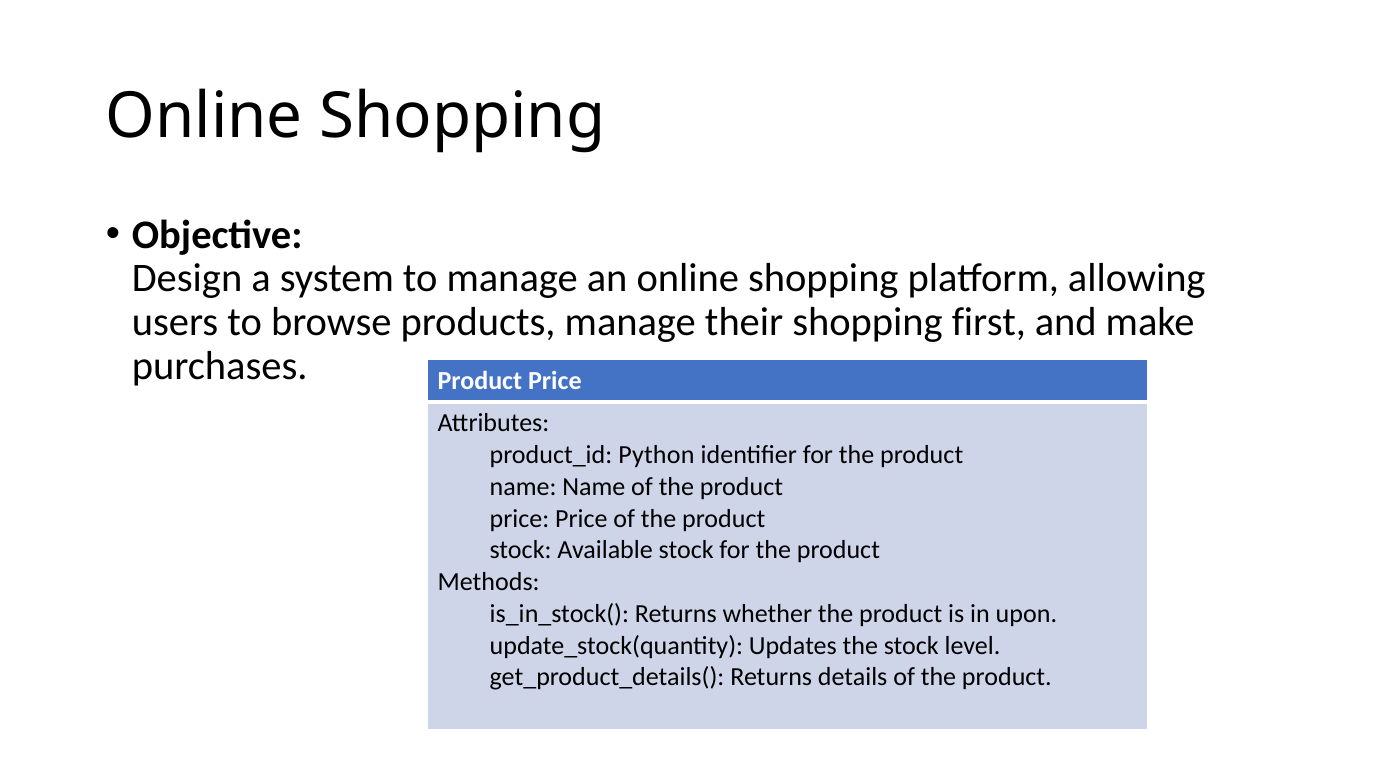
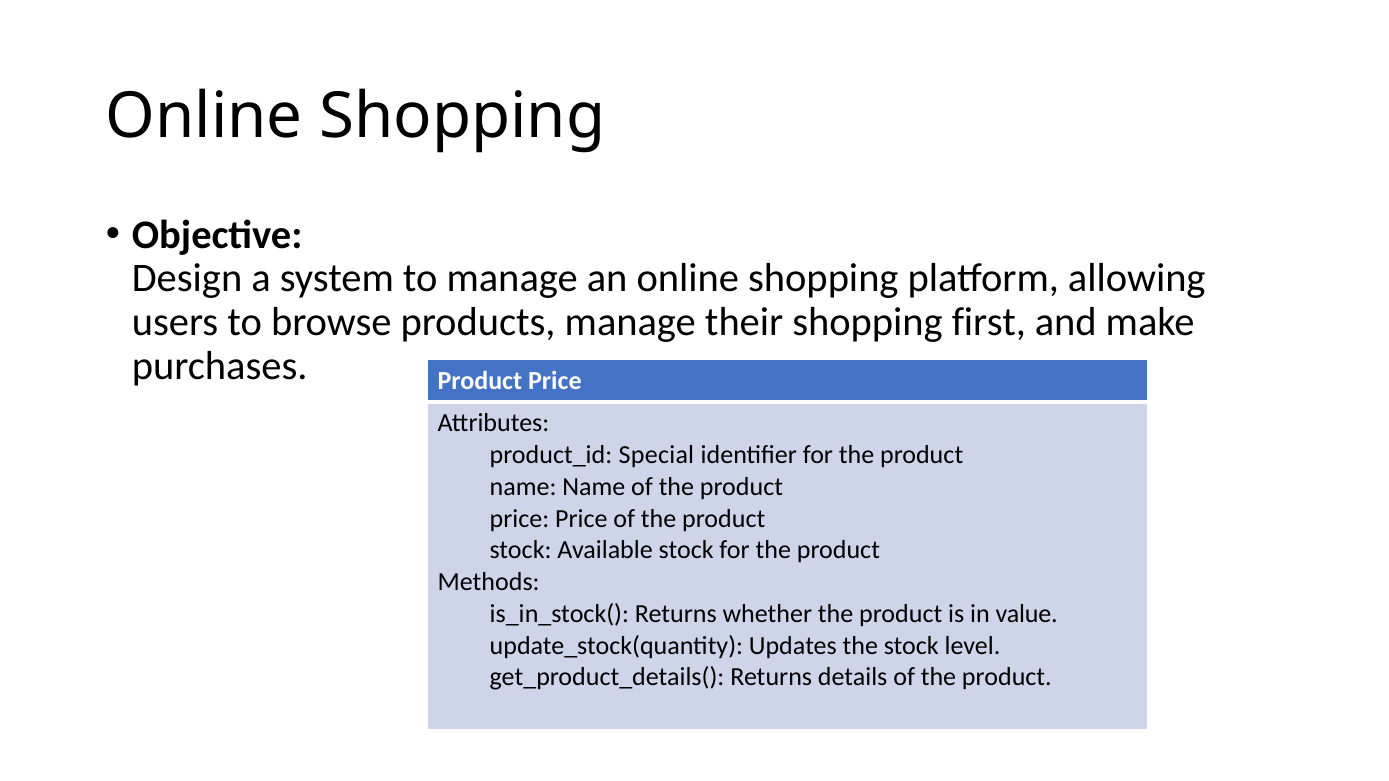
Python: Python -> Special (656, 455)
upon: upon -> value (1027, 614)
